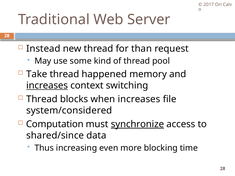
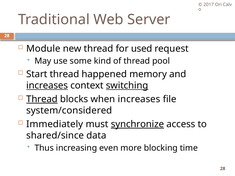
Instead: Instead -> Module (43, 49)
than: than -> used (142, 49)
Take: Take -> Start (37, 74)
switching underline: none -> present (127, 86)
Thread underline: none -> present (42, 99)
Computation: Computation -> Immediately (55, 124)
